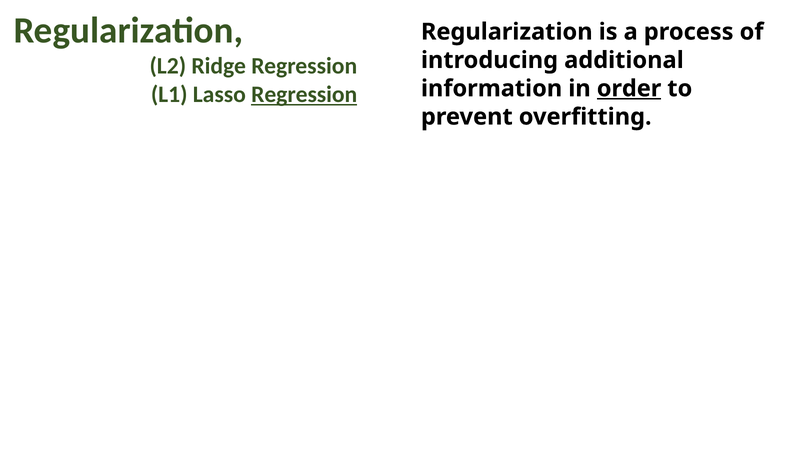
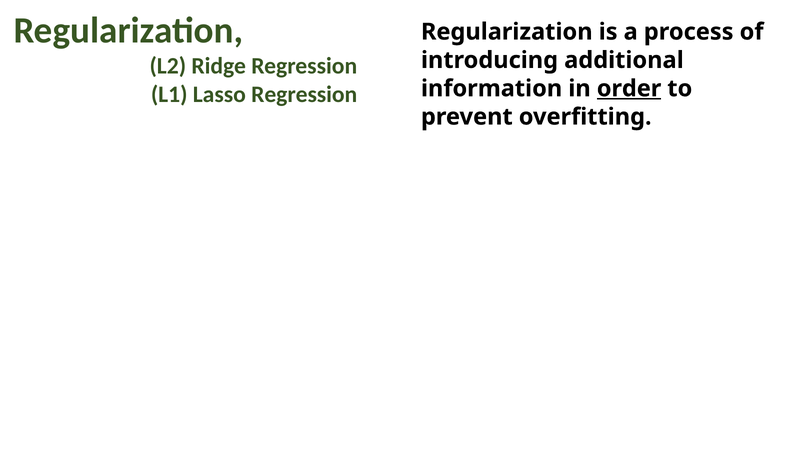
Regression underline: present -> none (304, 95)
